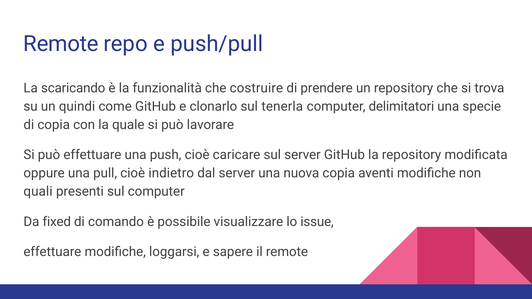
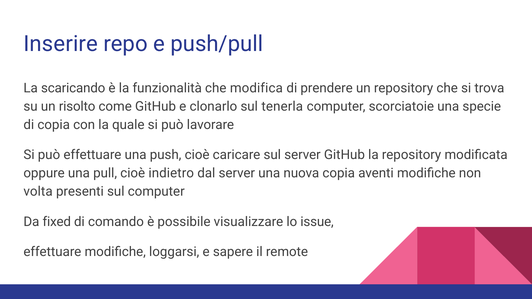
Remote: Remote -> Inserire (61, 44)
costruire: costruire -> modifica (256, 88)
quindi: quindi -> risolto (77, 107)
delimitatori: delimitatori -> scorciatoie (401, 107)
quali: quali -> volta (38, 192)
